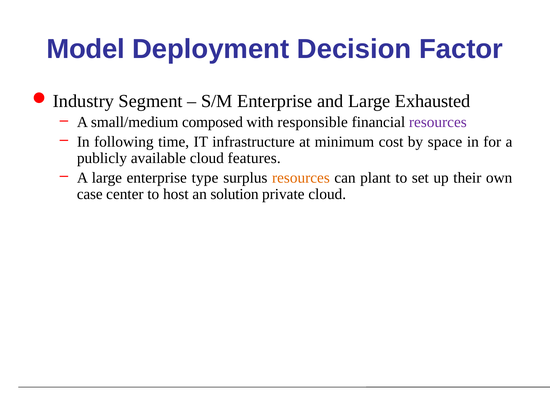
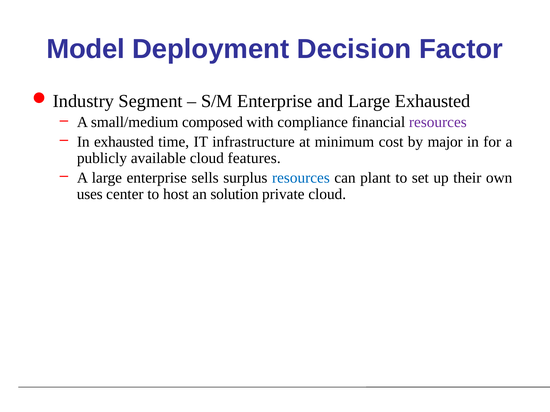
responsible: responsible -> compliance (313, 122)
In following: following -> exhausted (124, 142)
space: space -> major (445, 142)
type: type -> sells (205, 178)
resources colour: orange -> blue (301, 178)
case: case -> uses (90, 194)
